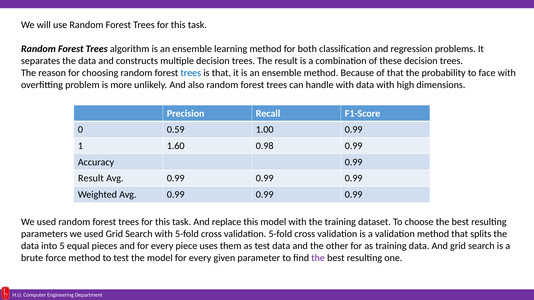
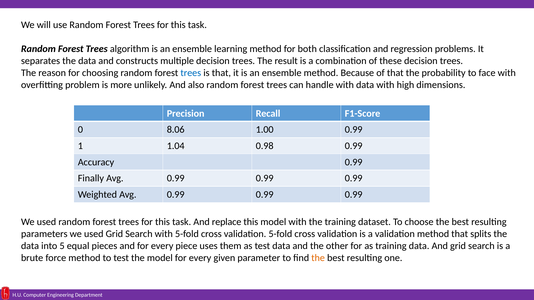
0.59: 0.59 -> 8.06 (176, 130)
1.60: 1.60 -> 1.04 (176, 146)
Result: Result -> Finally (91, 178)
the colour: purple -> orange (318, 258)
